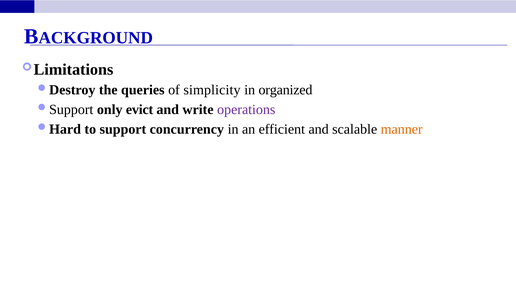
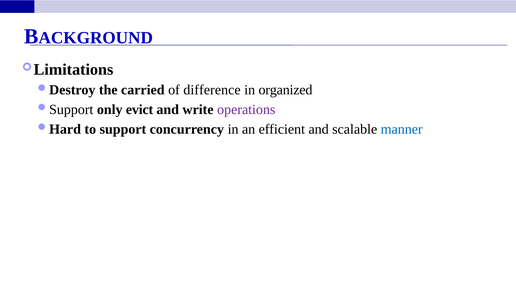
queries: queries -> carried (143, 90)
simplicity: simplicity -> difference (212, 90)
manner colour: orange -> blue (402, 129)
